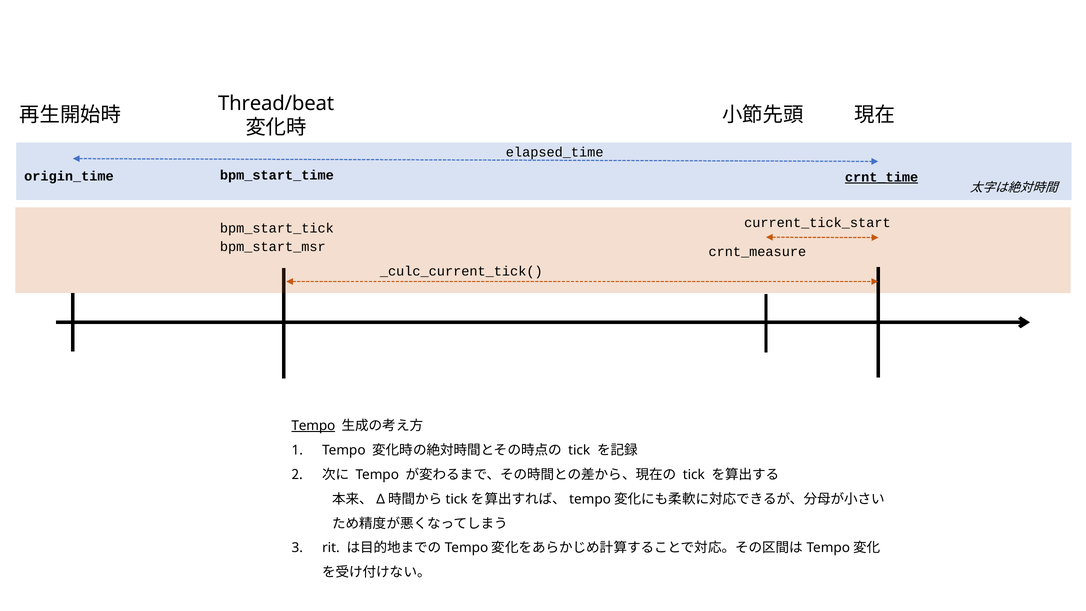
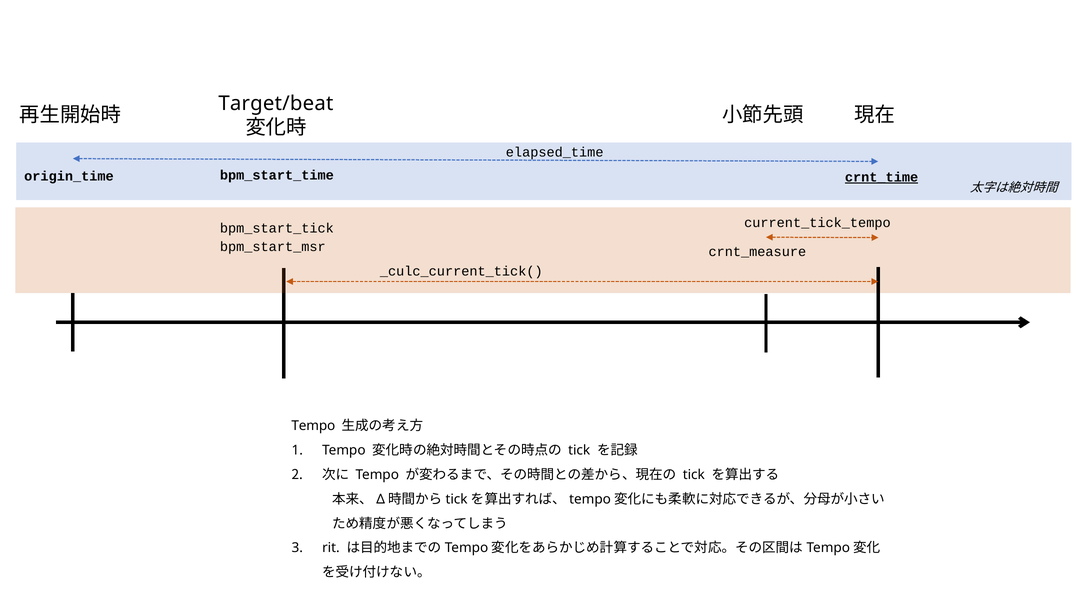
Thread/beat: Thread/beat -> Target/beat (276, 103)
current_tick_start: current_tick_start -> current_tick_tempo (817, 223)
Tempo underline: present -> none (313, 426)
